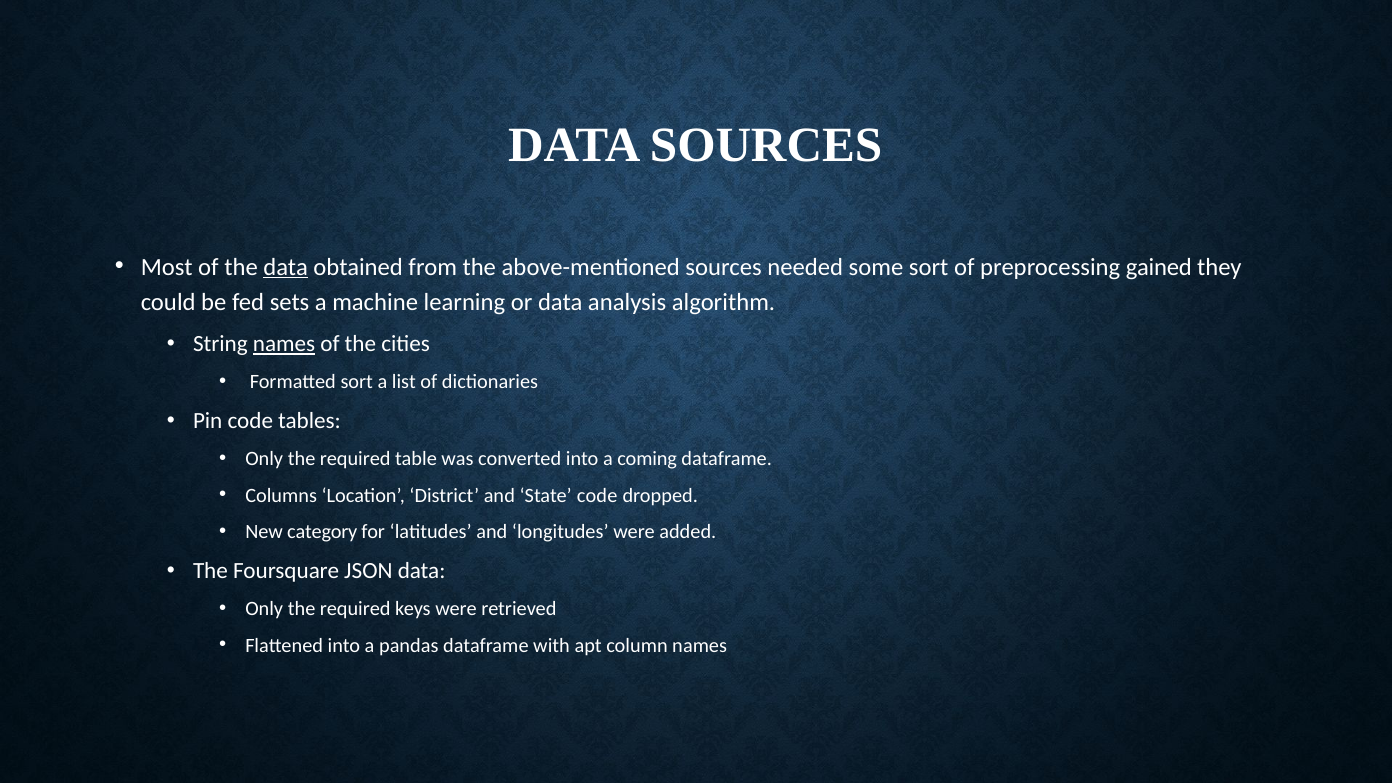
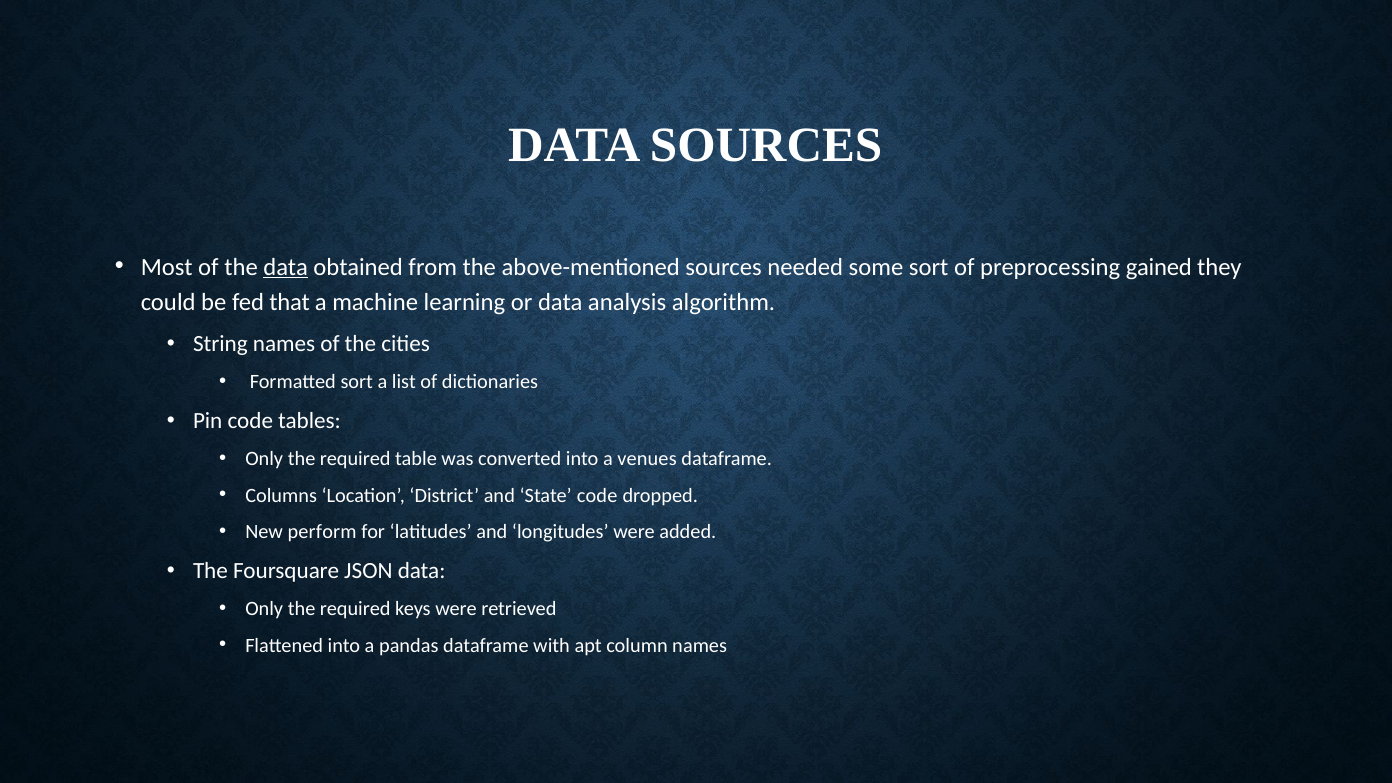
sets: sets -> that (290, 302)
names underline: present -> none (284, 344)
coming: coming -> venues (647, 459)
category: category -> perform (322, 532)
